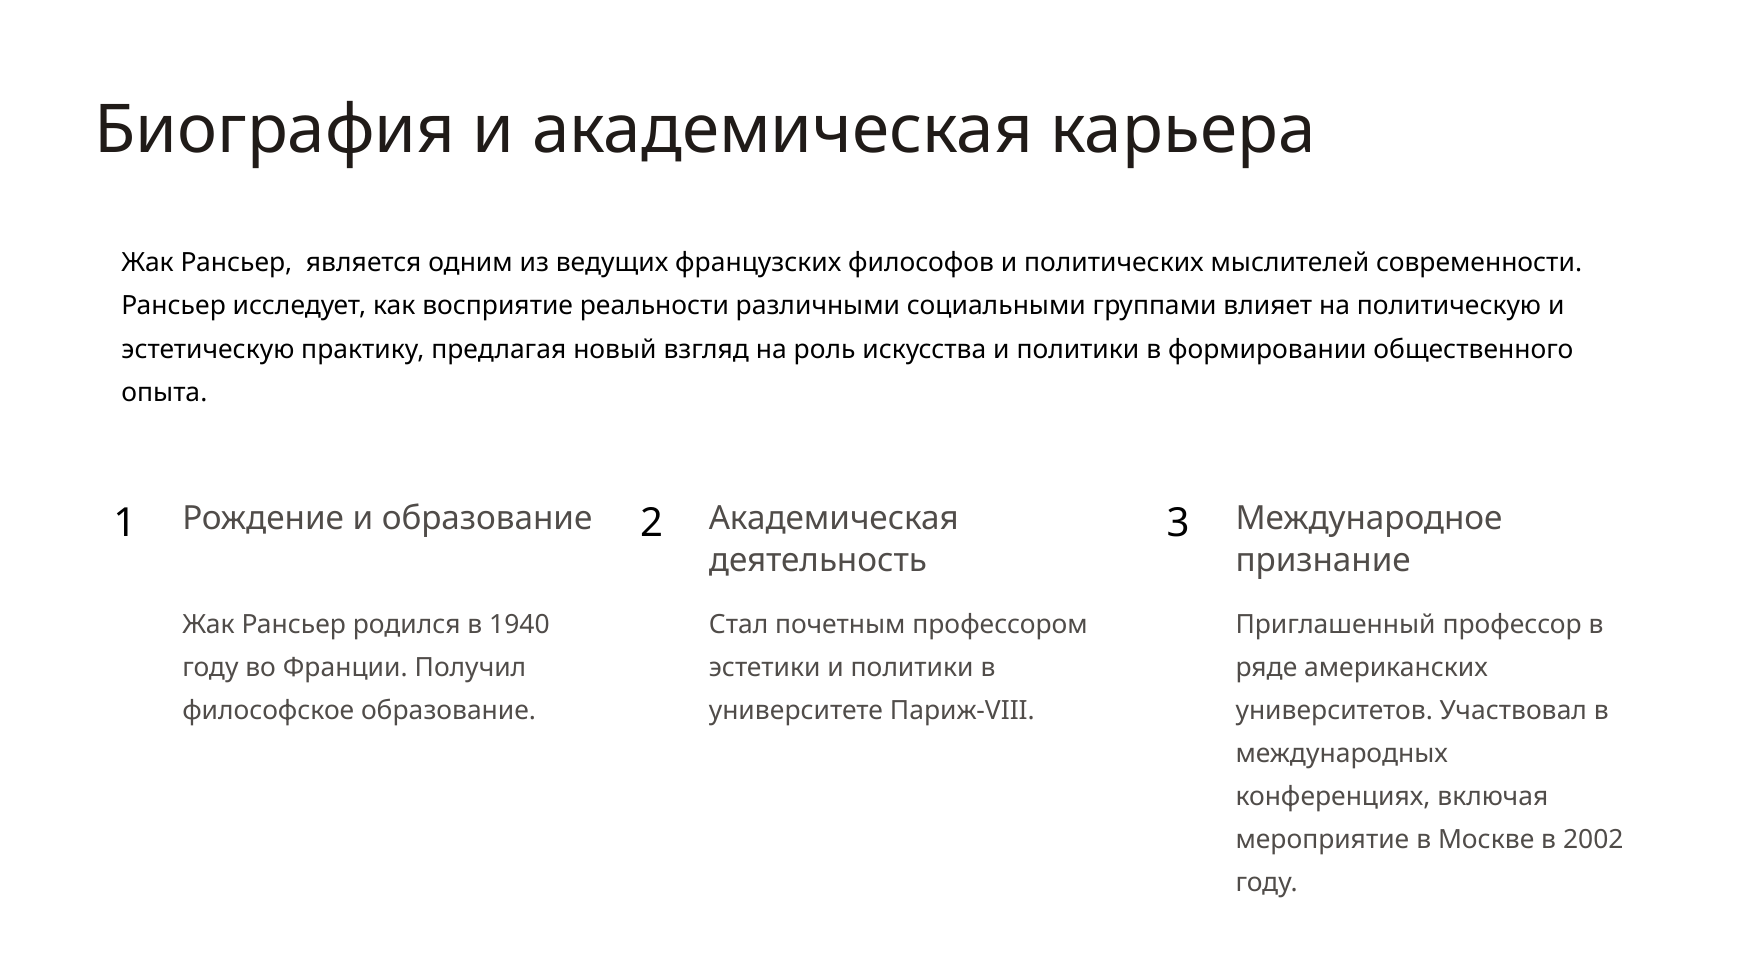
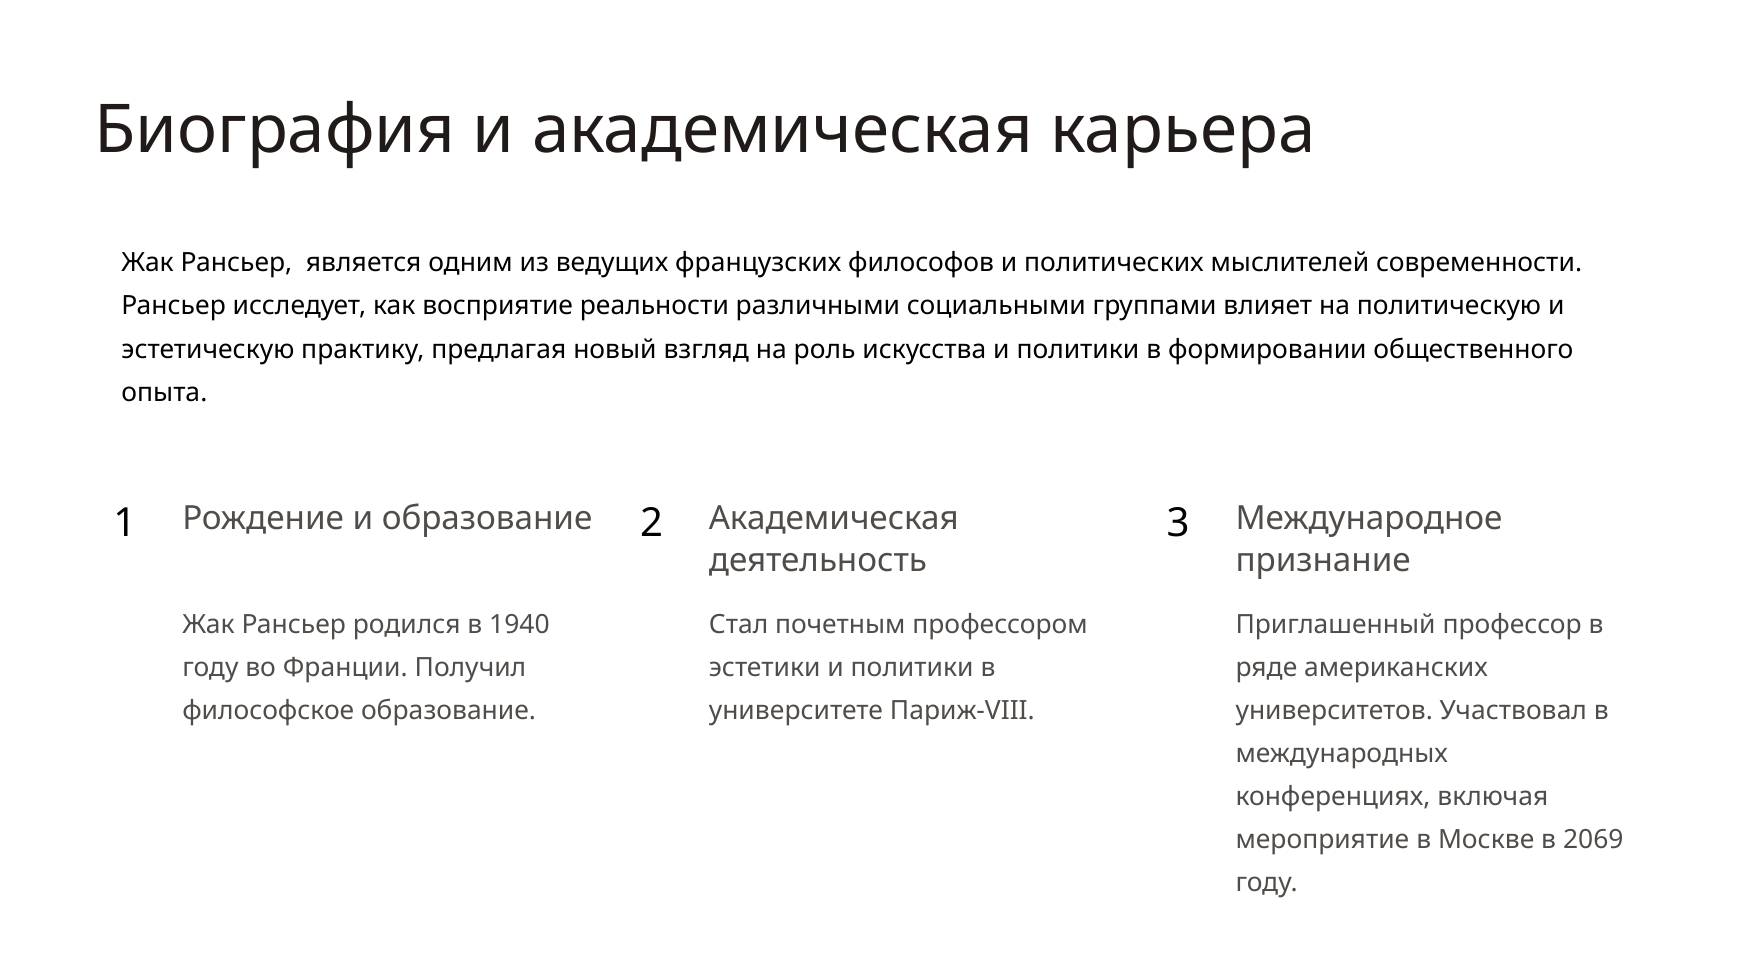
2002: 2002 -> 2069 (1593, 840)
